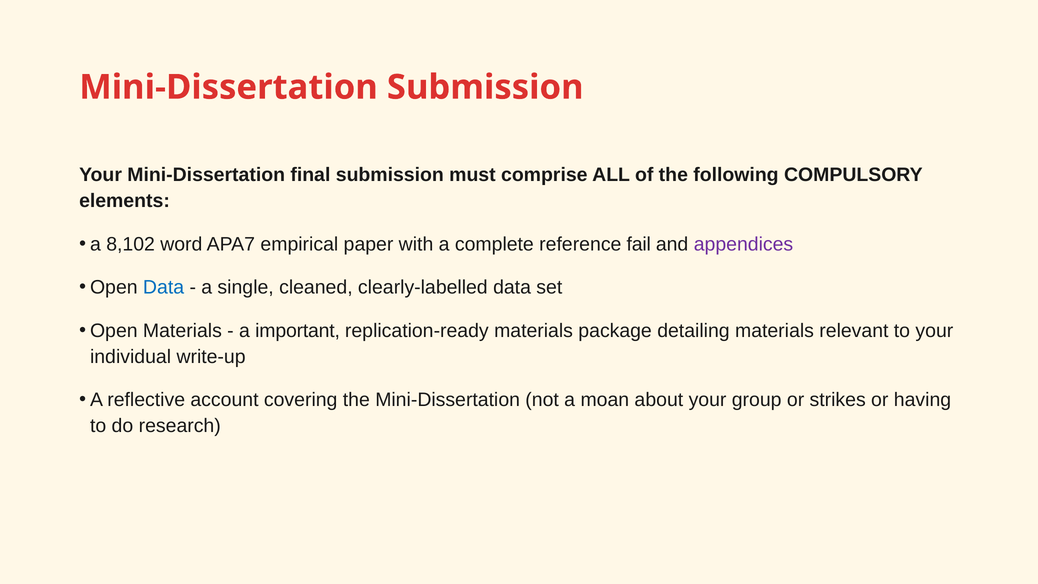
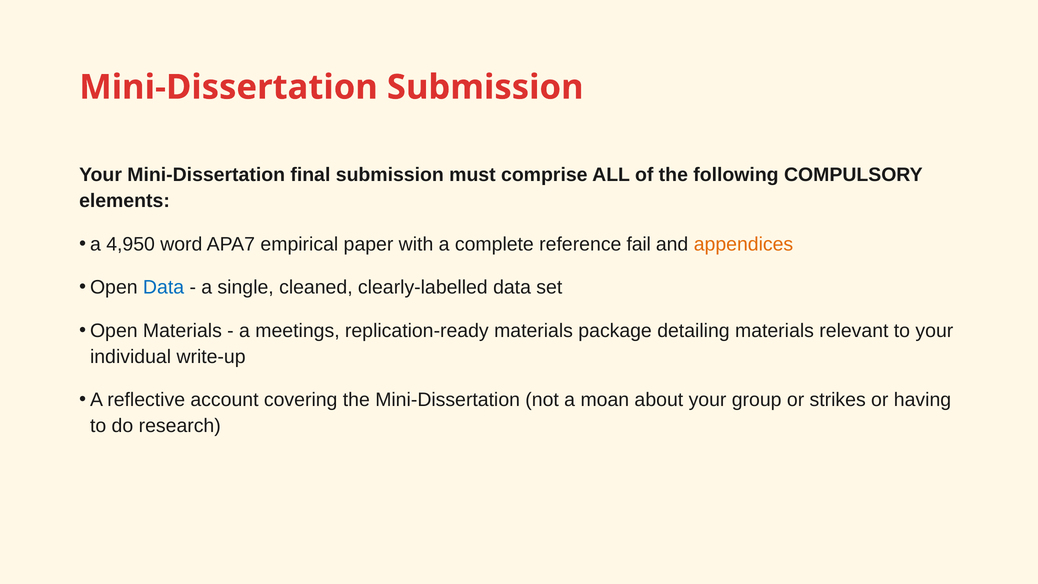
8,102: 8,102 -> 4,950 (131, 244)
appendices colour: purple -> orange (744, 244)
important: important -> meetings (297, 331)
